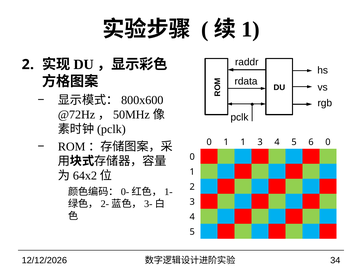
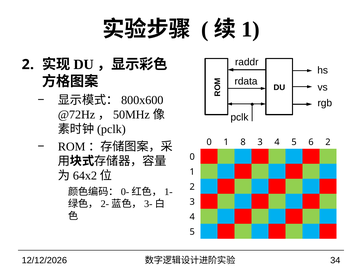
1 1: 1 -> 8 (243, 142)
6 0: 0 -> 2 (328, 142)
